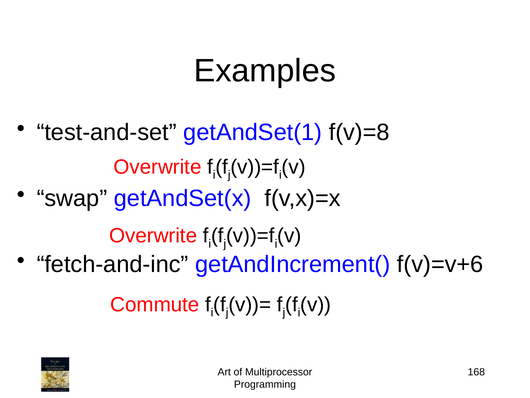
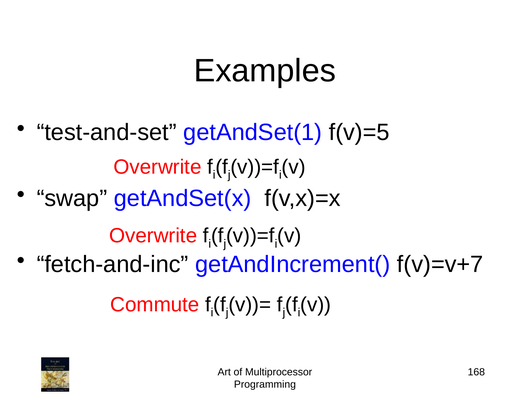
f(v)=8: f(v)=8 -> f(v)=5 (359, 132)
f(v)=v+6: f(v)=v+6 -> f(v)=v+7 (440, 264)
